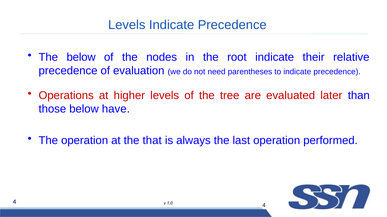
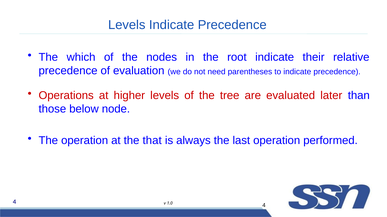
The below: below -> which (81, 57)
have: have -> node (116, 109)
